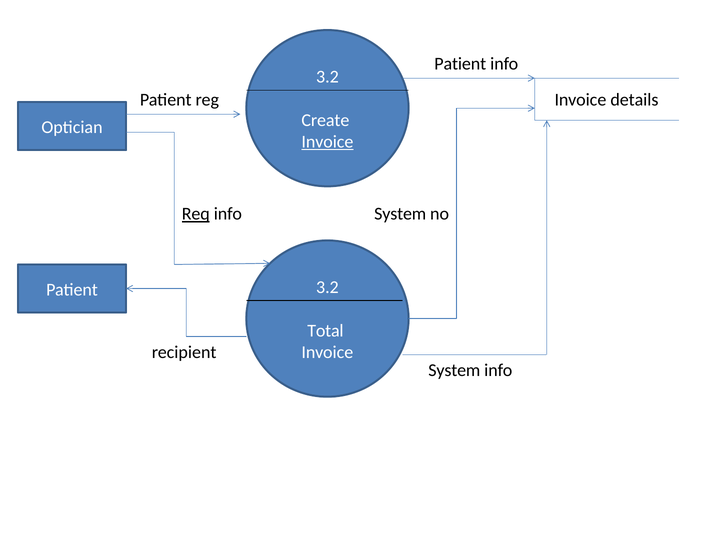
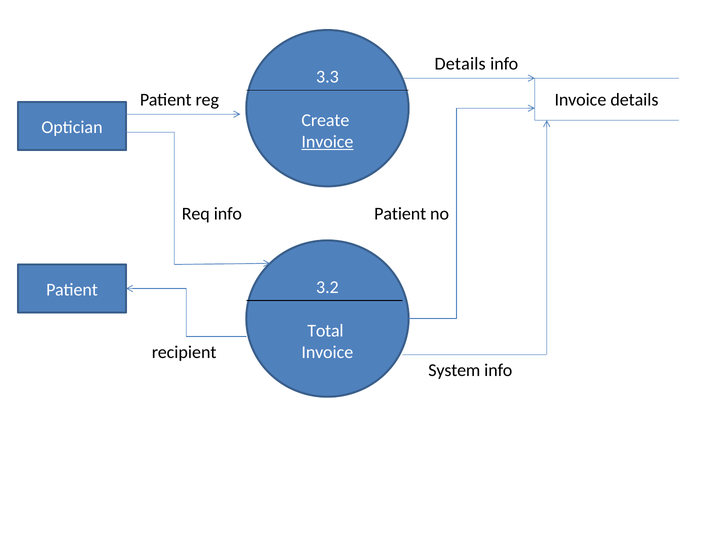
Patient: Patient -> Details (460, 64)
3.2: 3.2 -> 3.3 (327, 77)
Req underline: present -> none (196, 214)
System: System -> Patient (400, 214)
